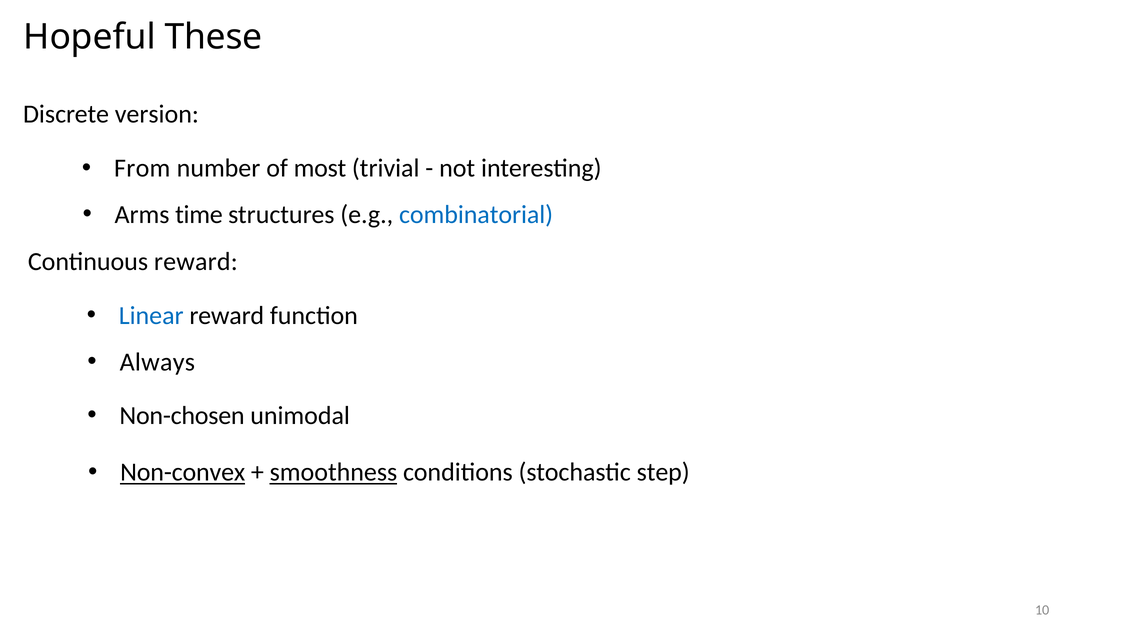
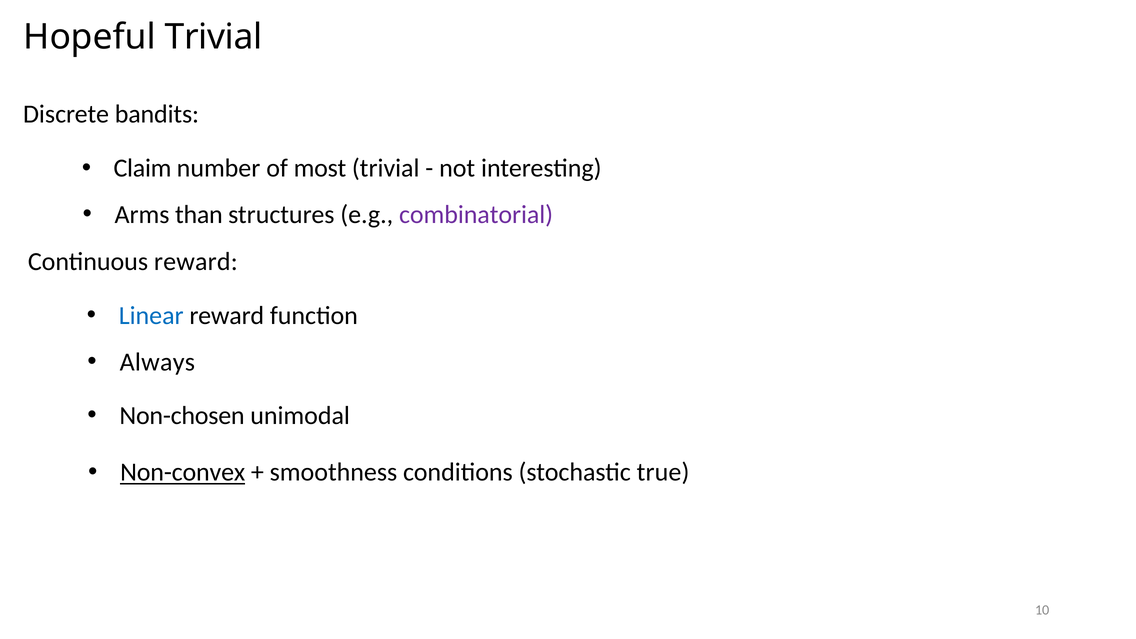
Hopeful These: These -> Trivial (214, 37)
version: version -> bandits (157, 114)
From: From -> Claim (143, 168)
time: time -> than (199, 215)
combinatorial colour: blue -> purple (476, 215)
smoothness underline: present -> none (333, 472)
step: step -> true (663, 472)
